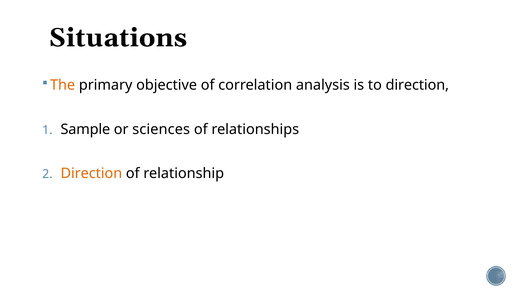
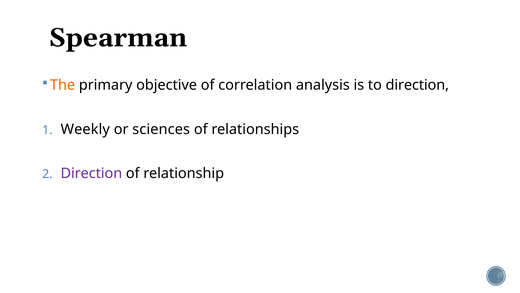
Situations: Situations -> Spearman (118, 38)
Sample: Sample -> Weekly (85, 129)
Direction colour: orange -> purple (91, 173)
